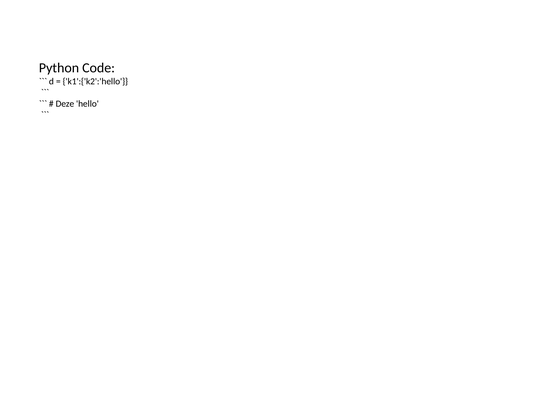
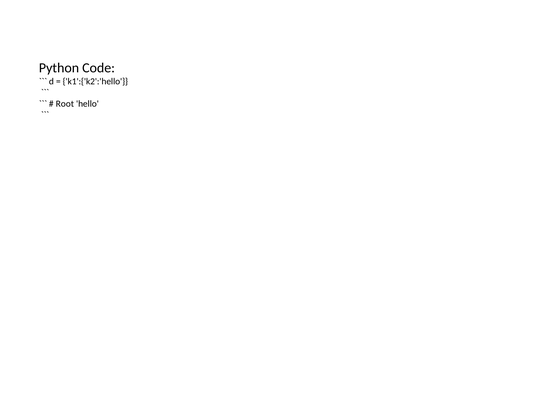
Deze: Deze -> Root (65, 104)
